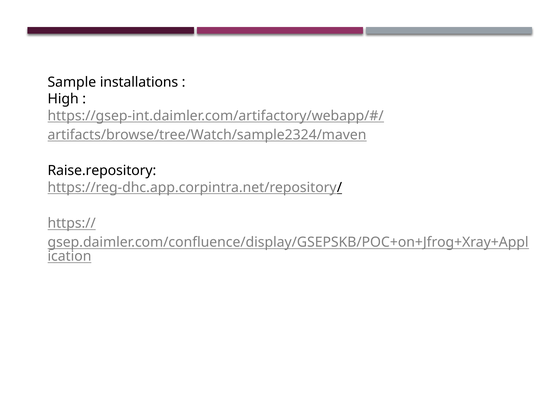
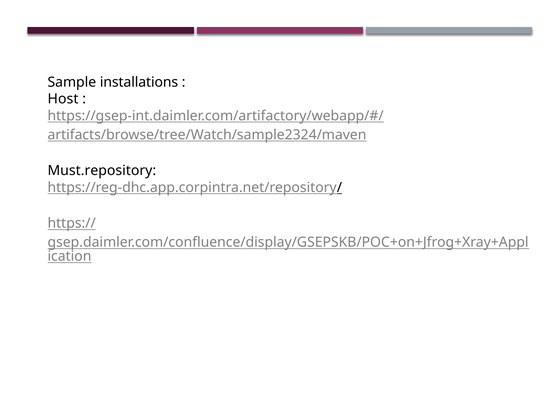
High: High -> Host (63, 99)
Raise.repository: Raise.repository -> Must.repository (102, 171)
